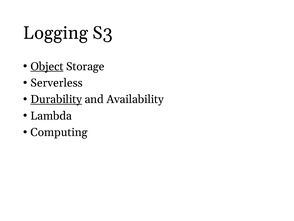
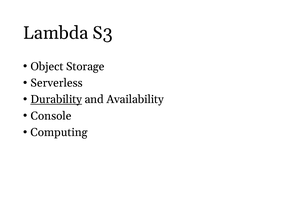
Logging: Logging -> Lambda (56, 33)
Object underline: present -> none (47, 66)
Lambda: Lambda -> Console (51, 116)
